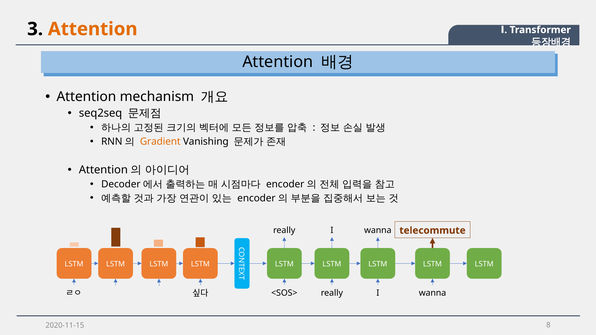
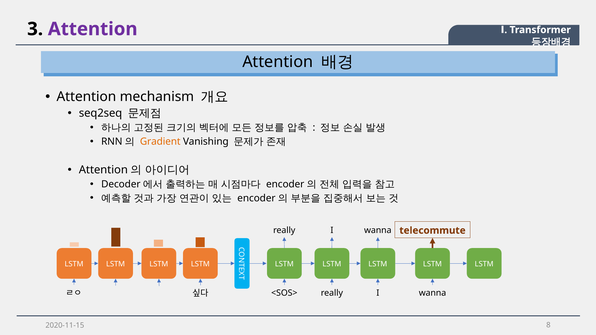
Attention colour: orange -> purple (93, 29)
